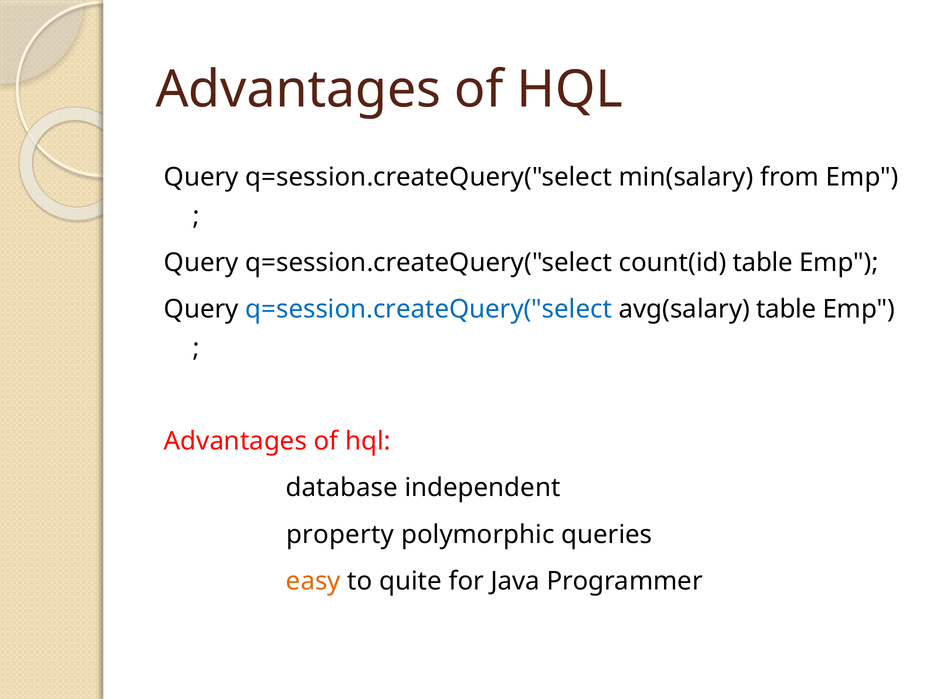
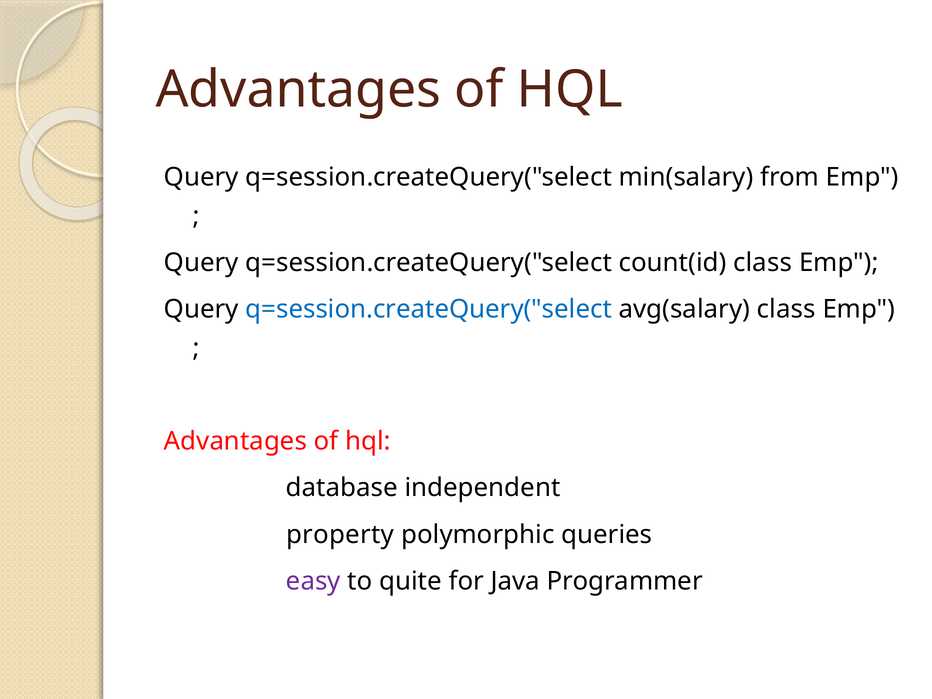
count(id table: table -> class (763, 263)
avg(salary table: table -> class (786, 309)
easy colour: orange -> purple (313, 581)
